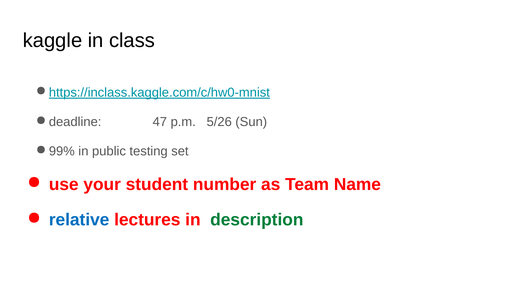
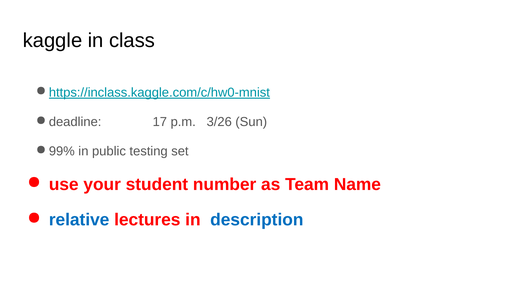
47: 47 -> 17 (160, 122)
5/26: 5/26 -> 3/26 (219, 122)
description colour: green -> blue (257, 220)
